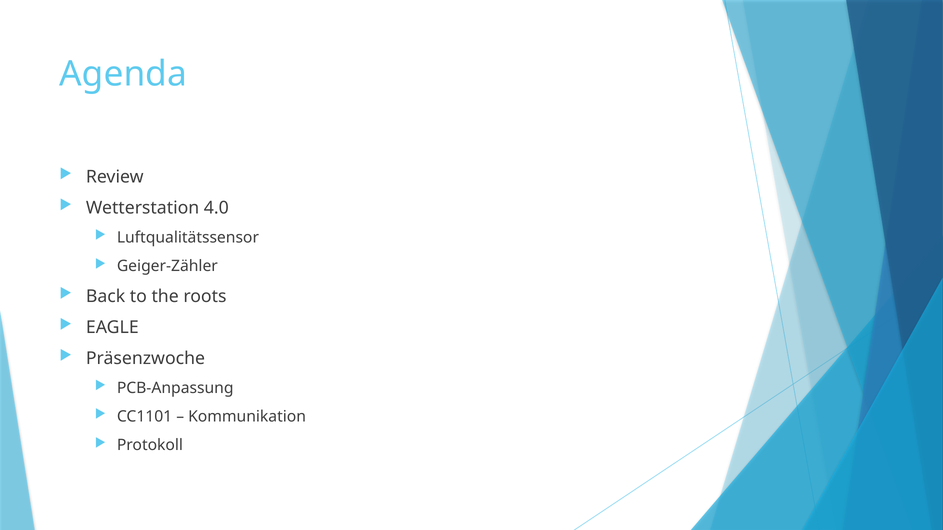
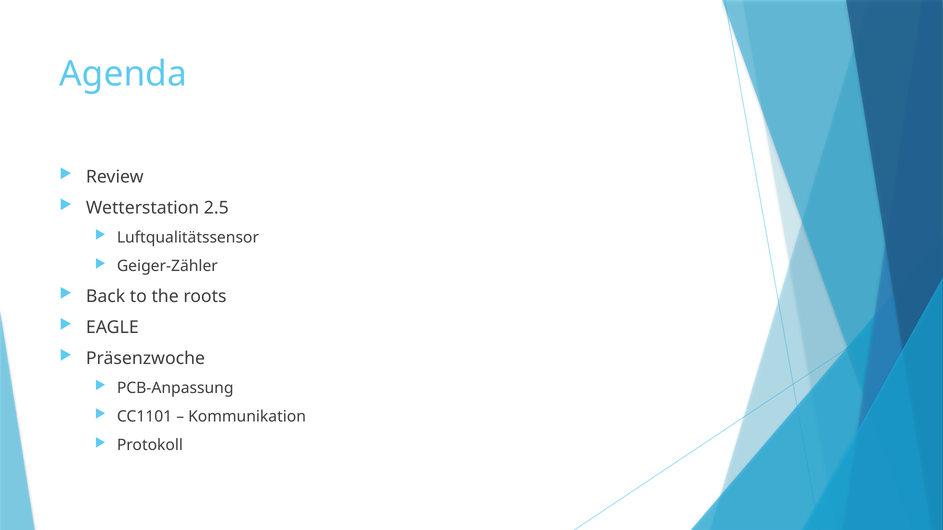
4.0: 4.0 -> 2.5 (216, 208)
